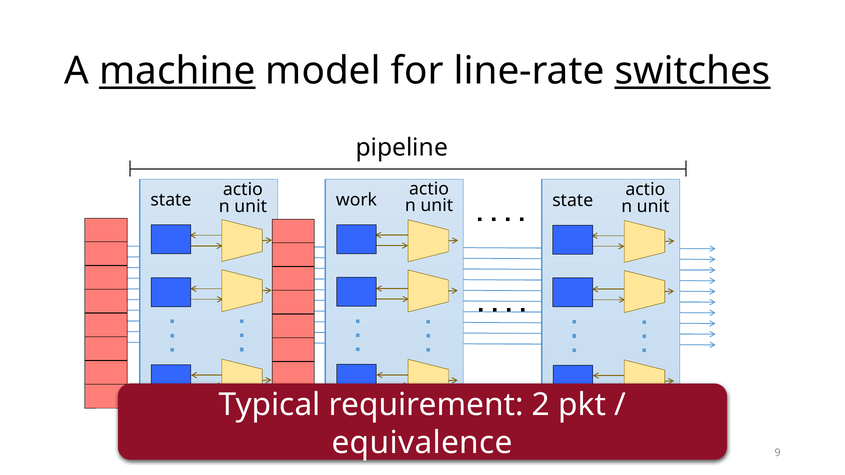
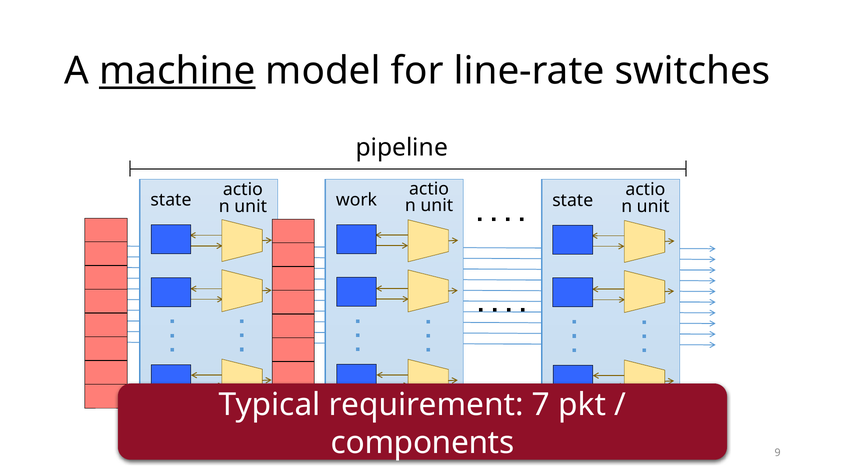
switches underline: present -> none (693, 71)
2: 2 -> 7 (541, 405)
equivalence: equivalence -> components (423, 443)
